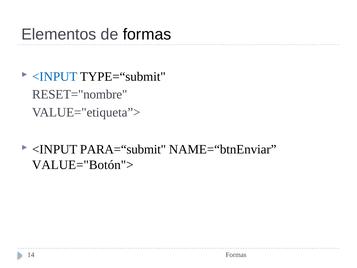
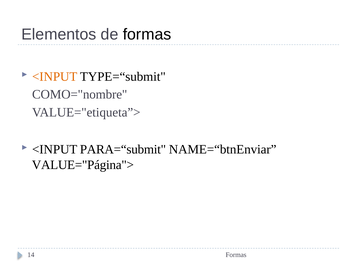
<INPUT colour: blue -> orange (55, 76)
RESET="nombre: RESET="nombre -> COMO="nombre (80, 94)
VALUE="Botón">: VALUE="Botón"> -> VALUE="Página"> (83, 165)
